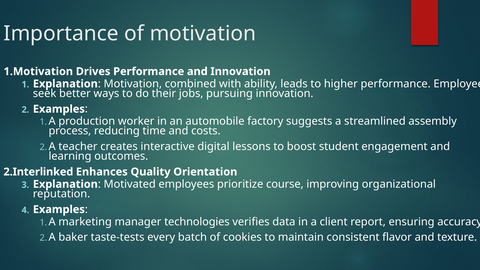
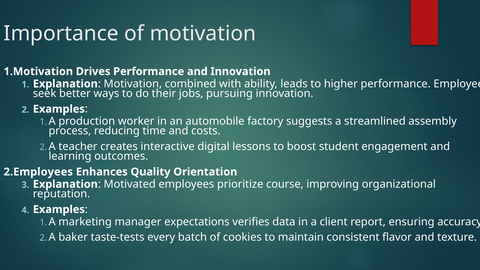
2.Interlinked: 2.Interlinked -> 2.Employees (38, 172)
technologies: technologies -> expectations (197, 222)
